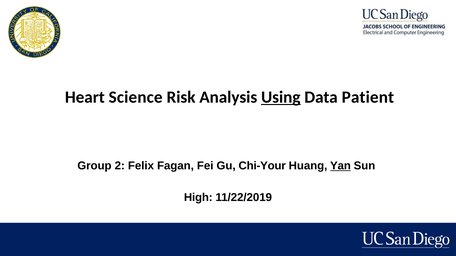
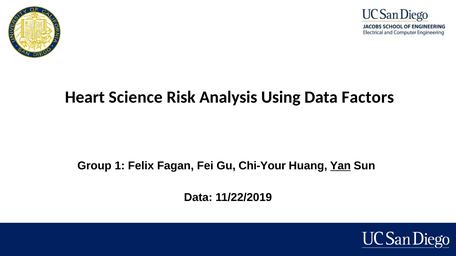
Using underline: present -> none (281, 97)
Patient: Patient -> Factors (368, 97)
Group 2: 2 -> 1 (120, 166)
High: High -> Data (198, 198)
